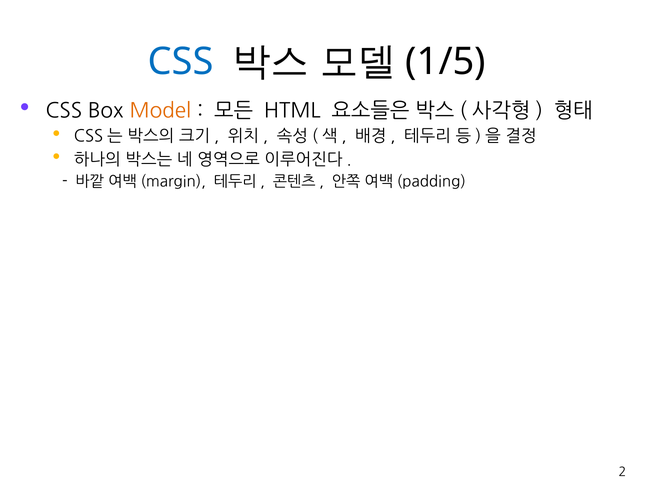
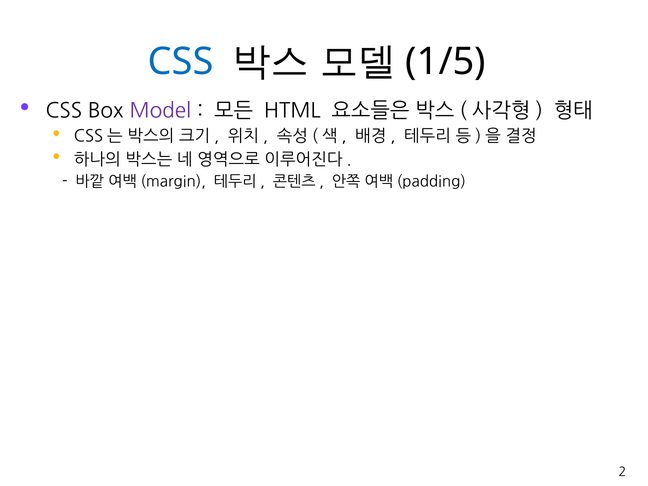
Model colour: orange -> purple (160, 111)
